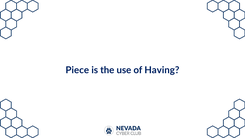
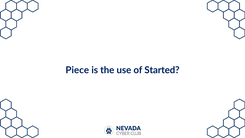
Having: Having -> Started (162, 70)
